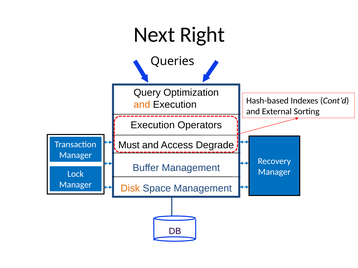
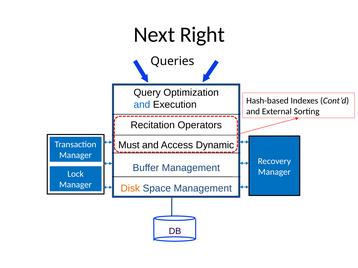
and colour: orange -> blue (142, 105)
Execution: Execution -> Recitation (153, 125)
Degrade: Degrade -> Dynamic (215, 145)
